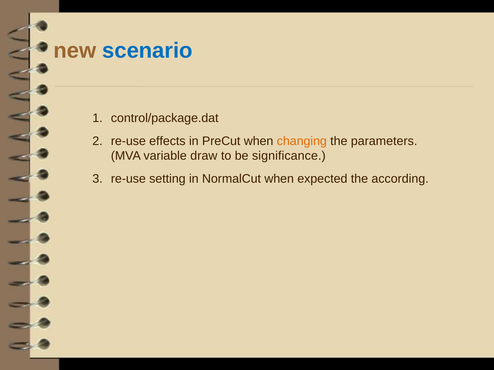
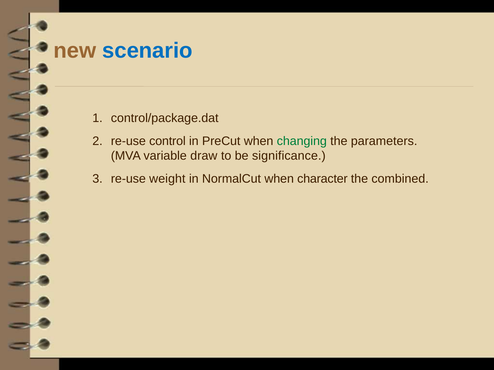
effects: effects -> control (167, 141)
changing colour: orange -> green (302, 141)
setting: setting -> weight (167, 179)
expected: expected -> character (322, 179)
according: according -> combined (400, 179)
